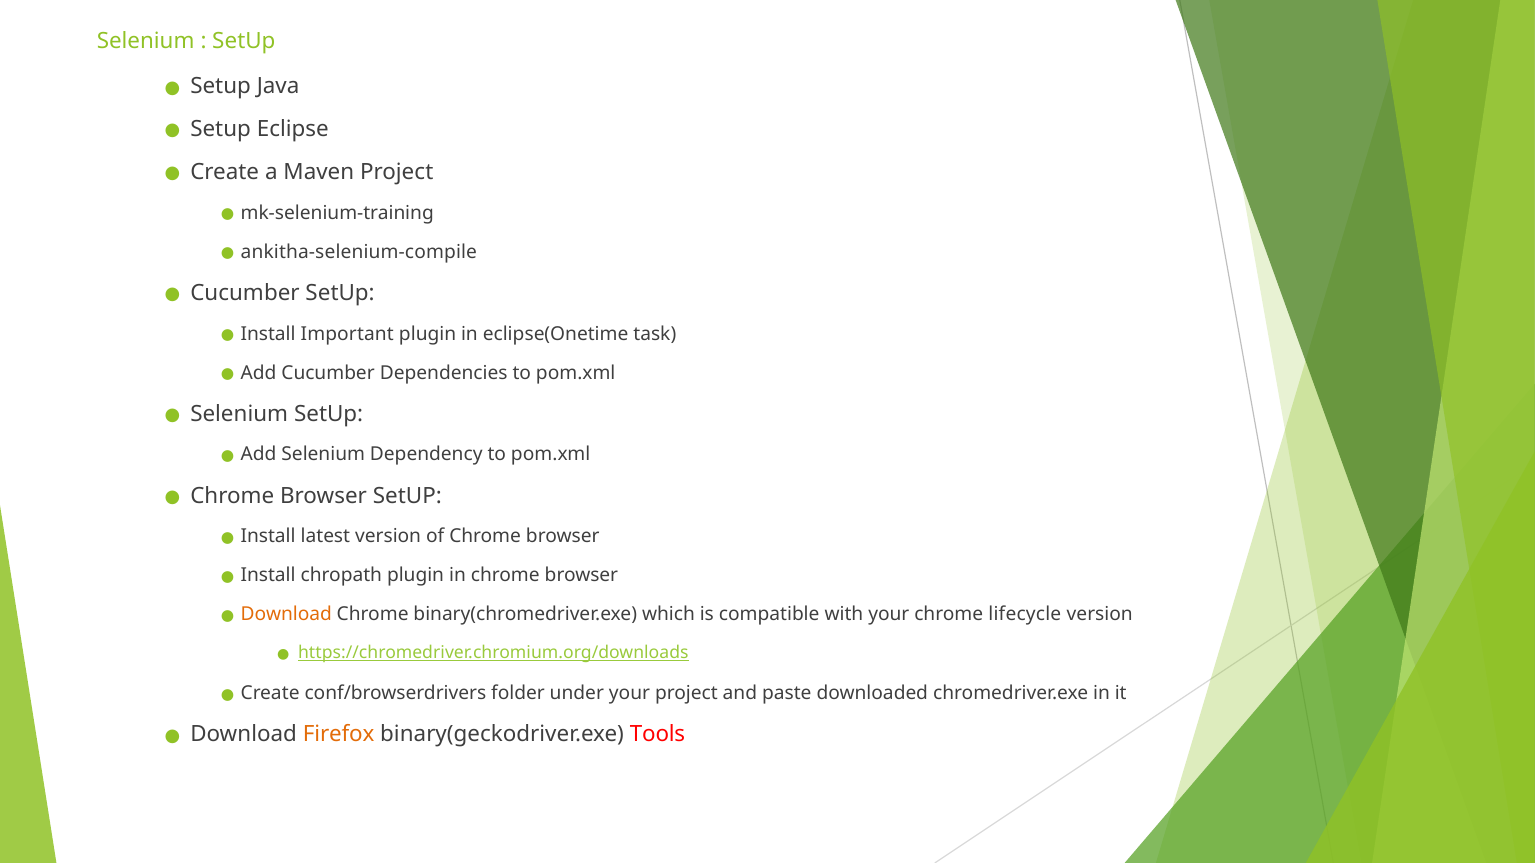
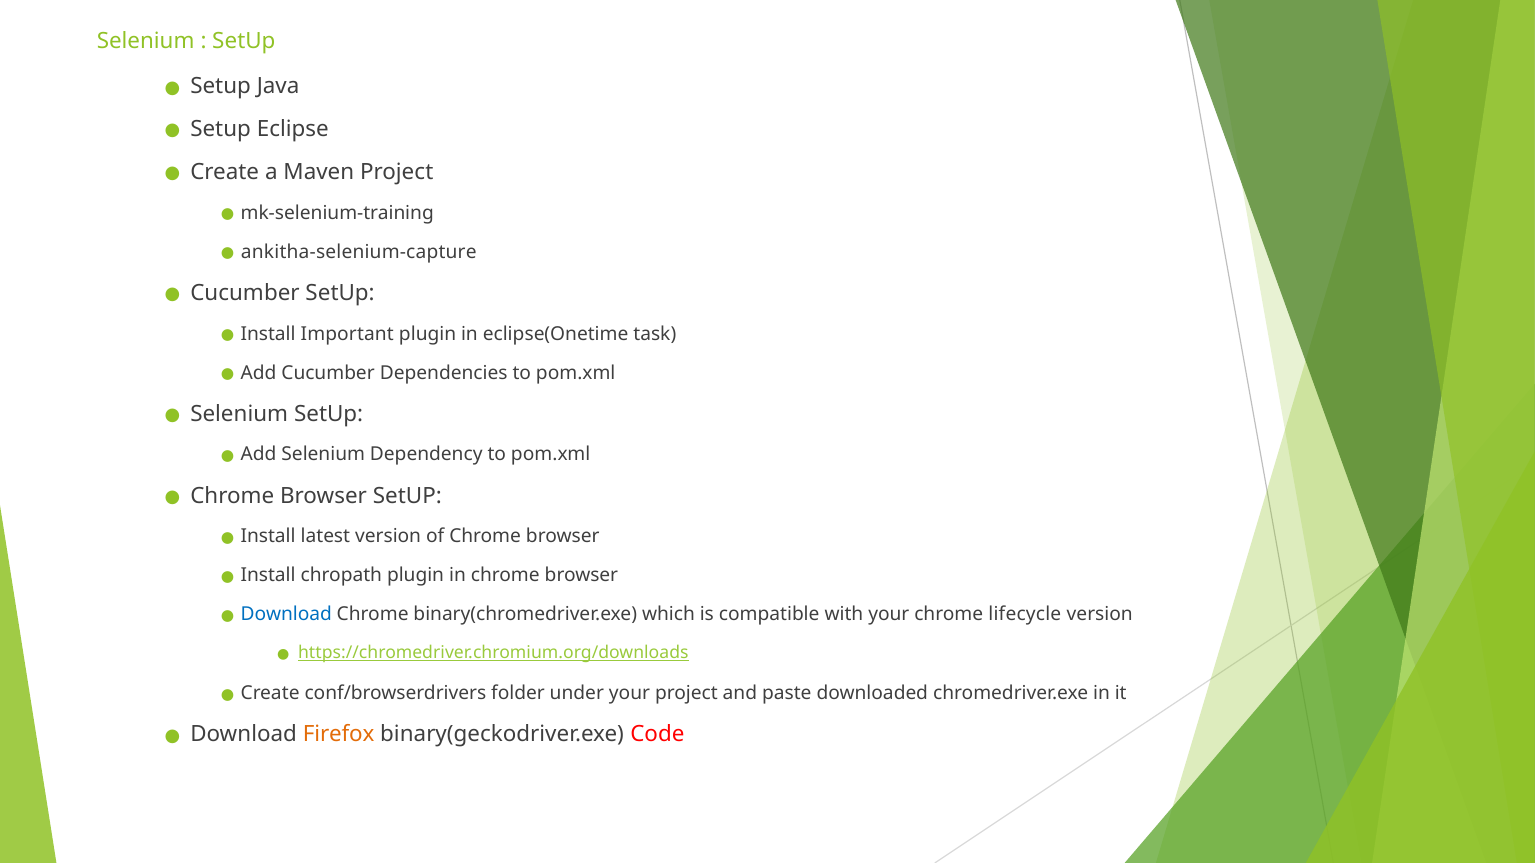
ankitha-selenium-compile: ankitha-selenium-compile -> ankitha-selenium-capture (359, 252)
Download colour: orange -> blue (286, 615)
Tools: Tools -> Code (657, 735)
